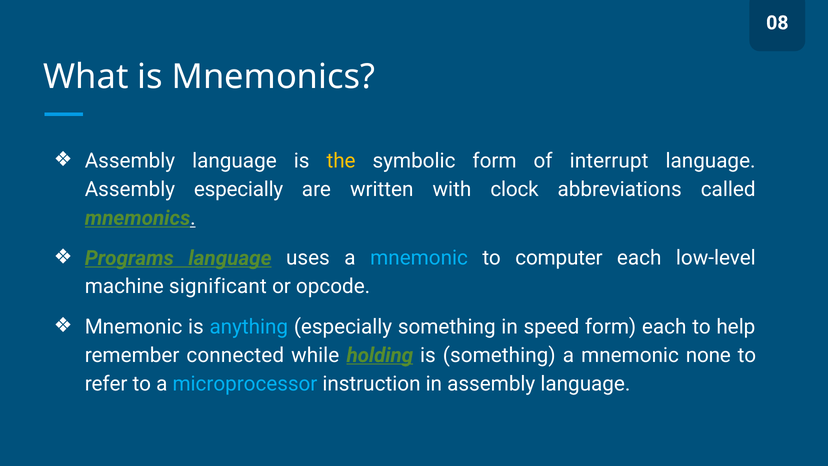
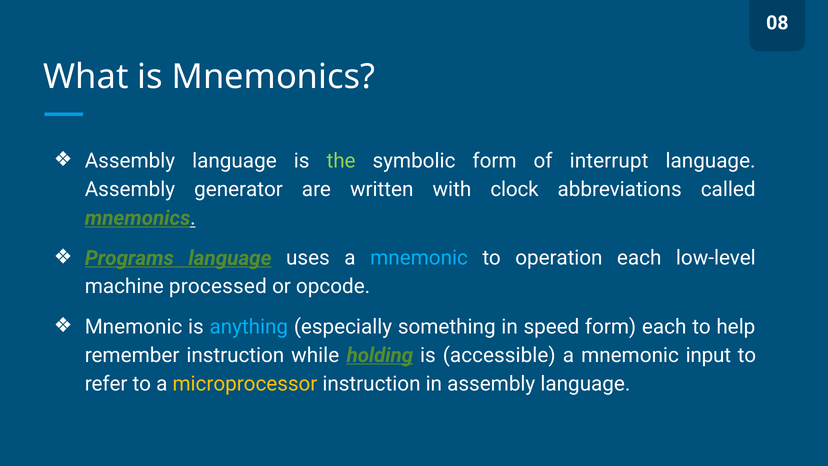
the colour: yellow -> light green (341, 161)
Assembly especially: especially -> generator (239, 189)
computer: computer -> operation (559, 258)
significant: significant -> processed (218, 286)
remember connected: connected -> instruction (235, 355)
is something: something -> accessible (499, 355)
none: none -> input (708, 355)
microprocessor colour: light blue -> yellow (245, 384)
